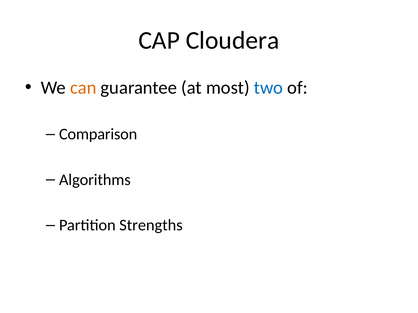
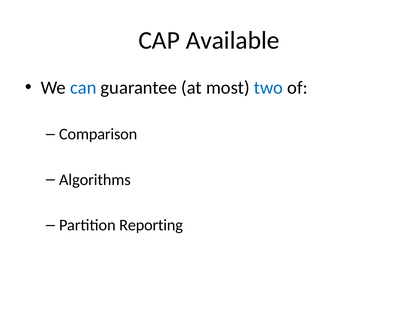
Cloudera: Cloudera -> Available (233, 40)
can colour: orange -> blue (83, 88)
Strengths: Strengths -> Reporting (151, 226)
